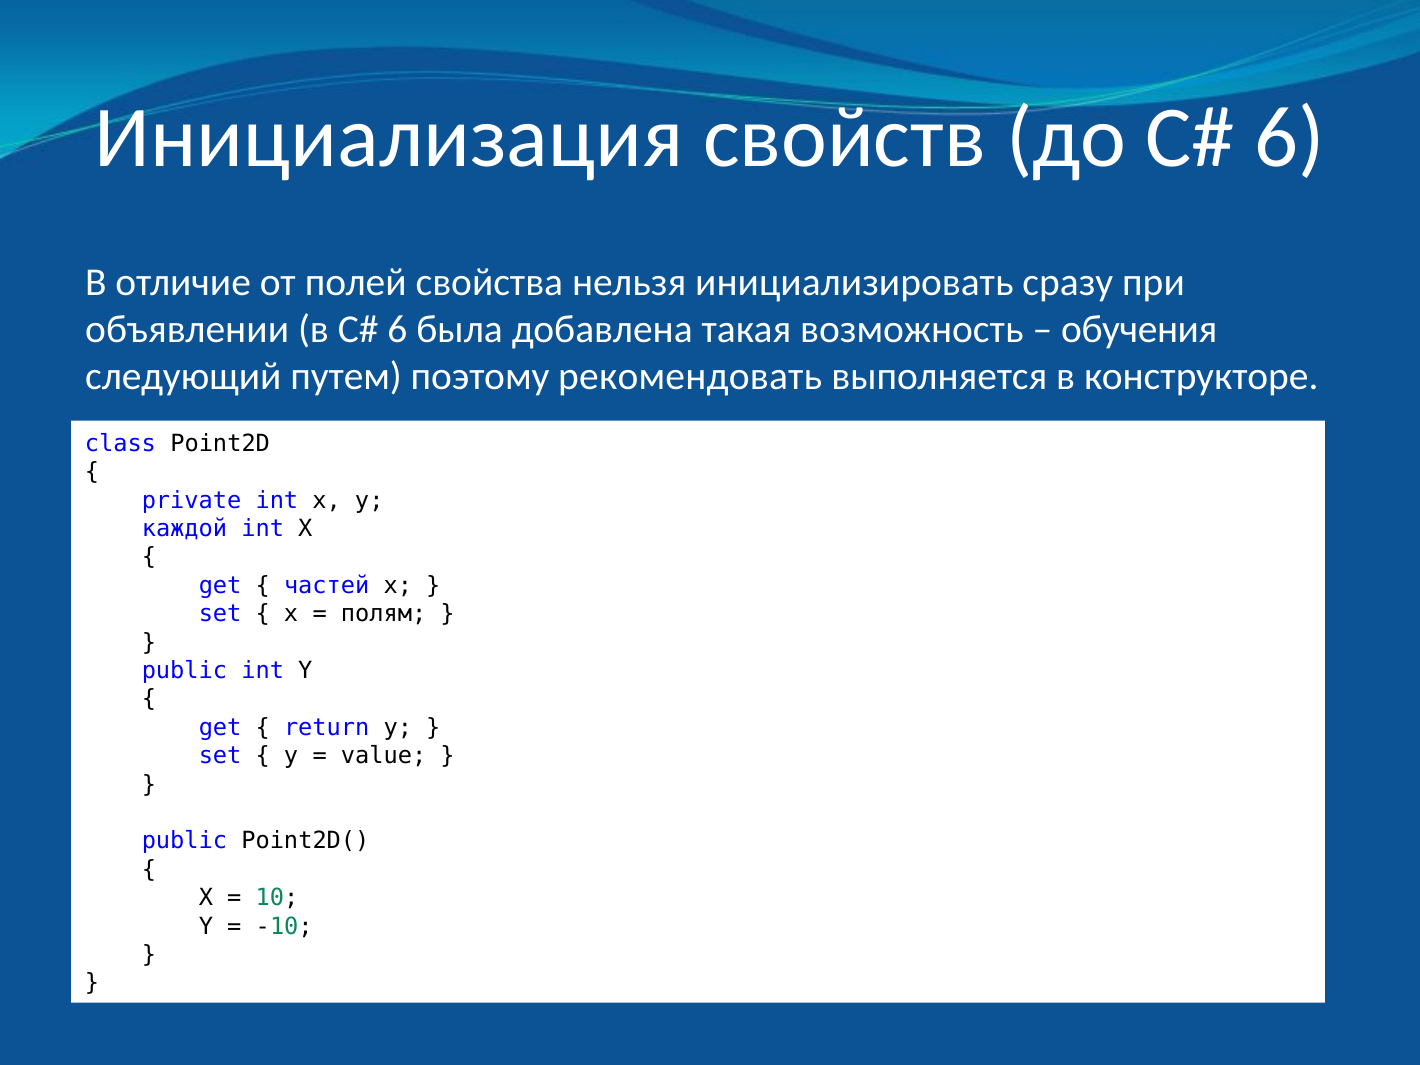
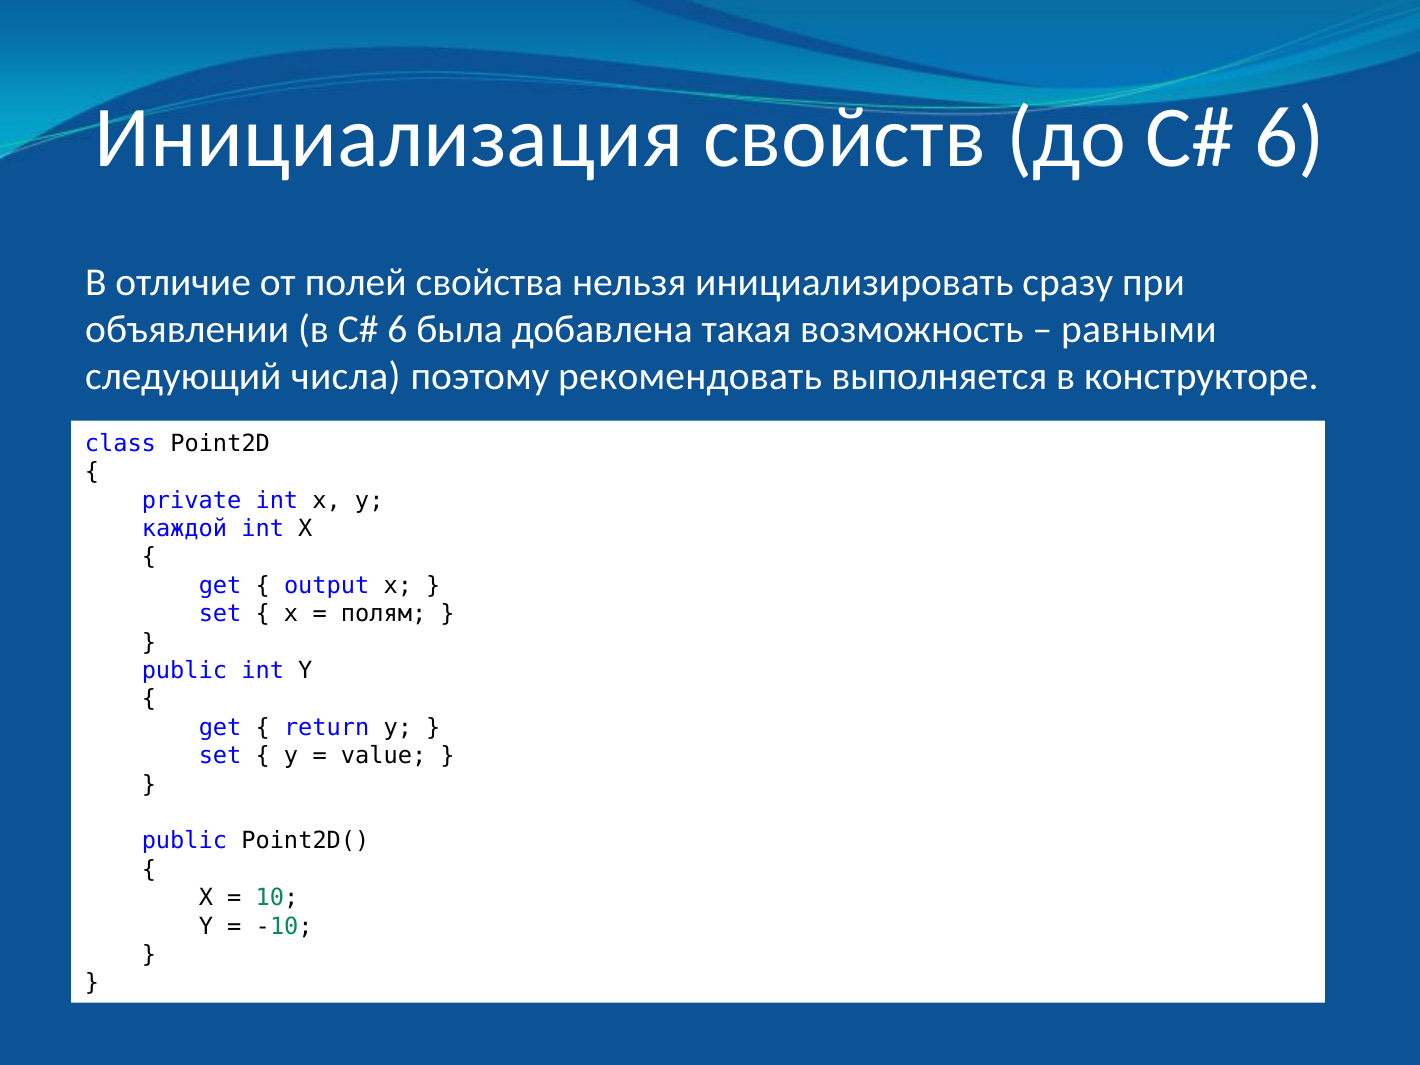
обучения: обучения -> равными (1139, 330)
путем: путем -> числа (346, 377)
частей: частей -> output (327, 585)
